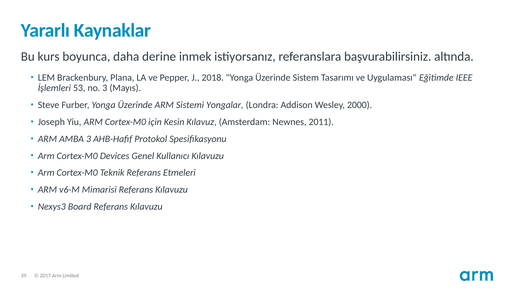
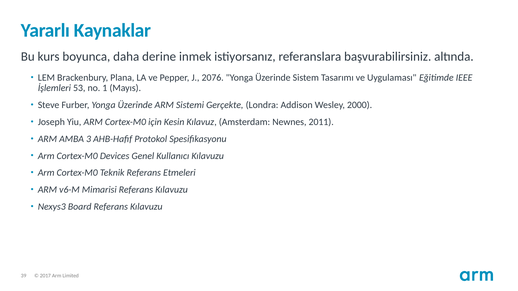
2018: 2018 -> 2076 (213, 78)
no 3: 3 -> 1 (105, 88)
Yongalar: Yongalar -> Gerçekte (225, 105)
